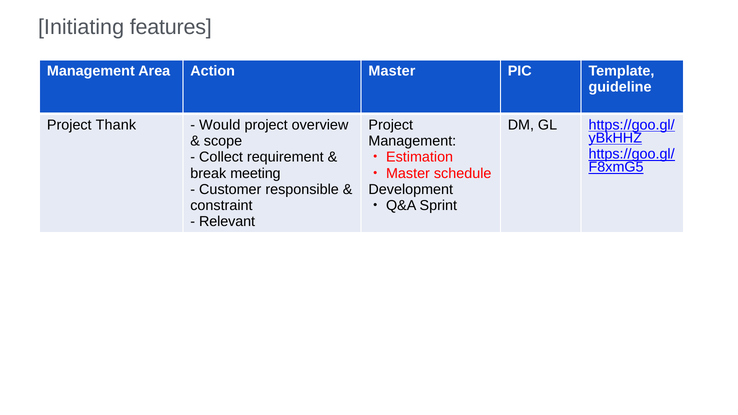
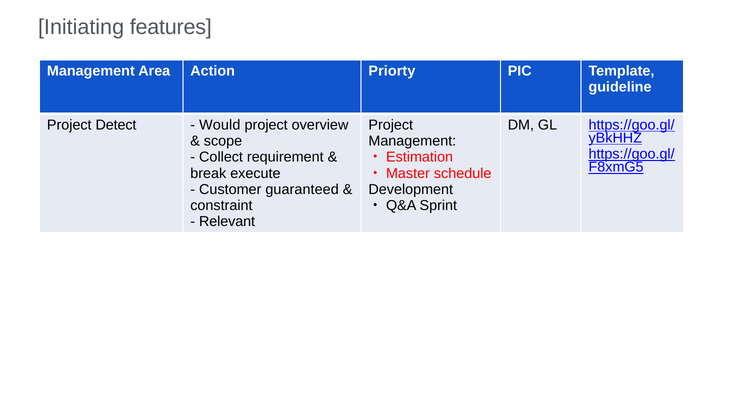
Master: Master -> Priorty (392, 71)
Thank: Thank -> Detect (116, 125)
meeting: meeting -> execute (255, 173)
responsible: responsible -> guaranteed (302, 189)
